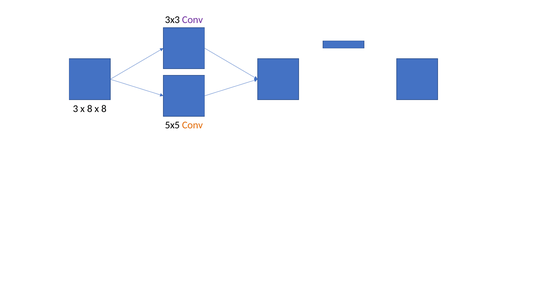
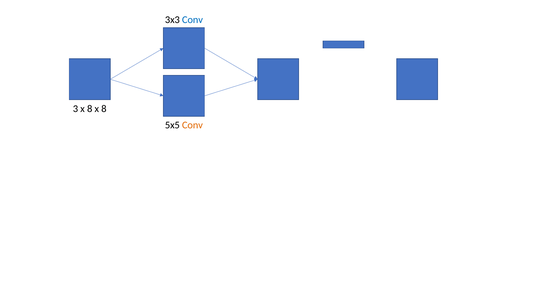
Conv colour: purple -> blue (192, 20)
